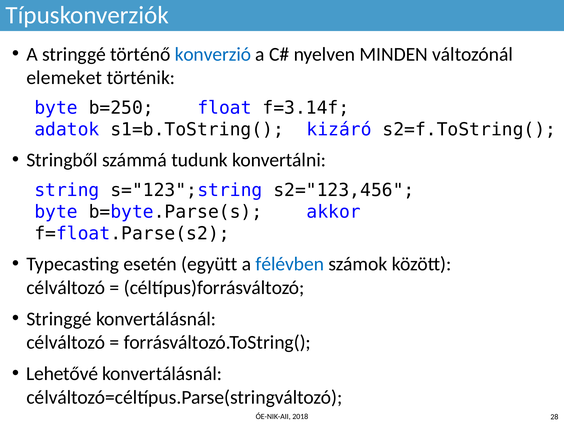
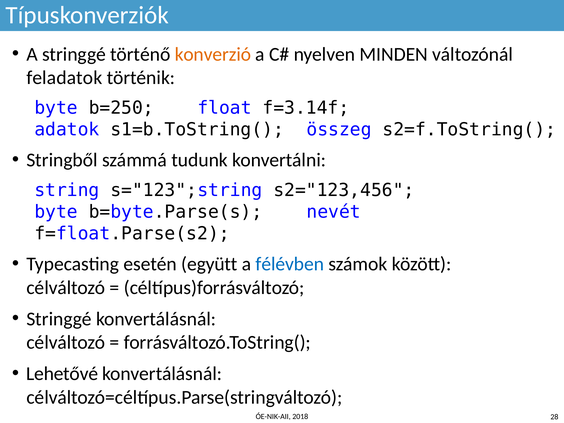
konverzió colour: blue -> orange (213, 54)
elemeket: elemeket -> feladatok (64, 78)
kizáró: kizáró -> összeg (339, 130)
akkor: akkor -> nevét (334, 212)
